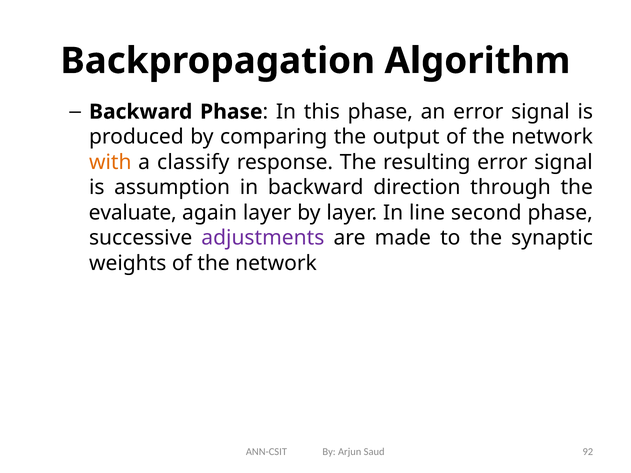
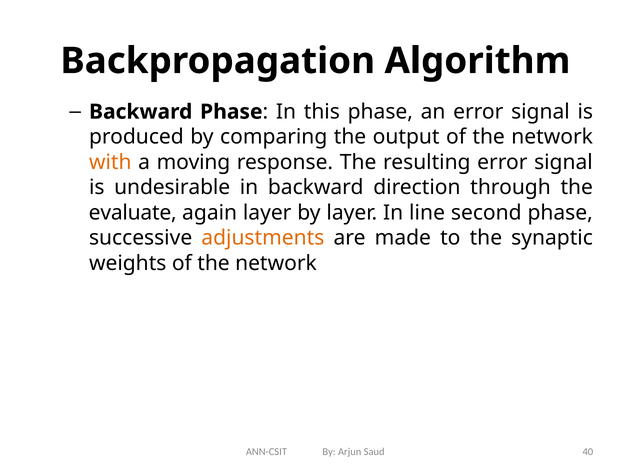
classify: classify -> moving (193, 162)
assumption: assumption -> undesirable (172, 188)
adjustments colour: purple -> orange (263, 238)
92: 92 -> 40 (588, 452)
